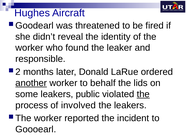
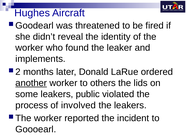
responsible: responsible -> implements (40, 59)
behalf: behalf -> others (103, 83)
the underline: present -> none (143, 94)
